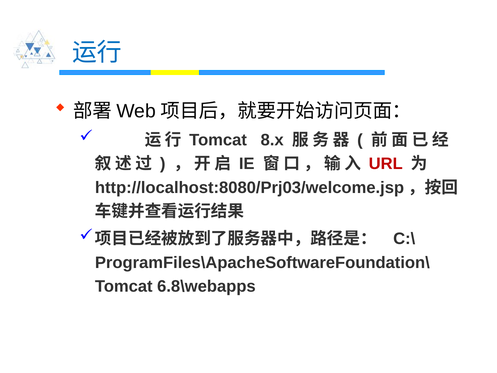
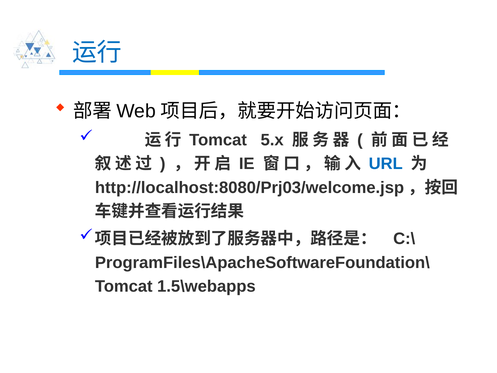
8.x: 8.x -> 5.x (272, 140)
URL colour: red -> blue (386, 164)
6.8\webapps: 6.8\webapps -> 1.5\webapps (206, 286)
